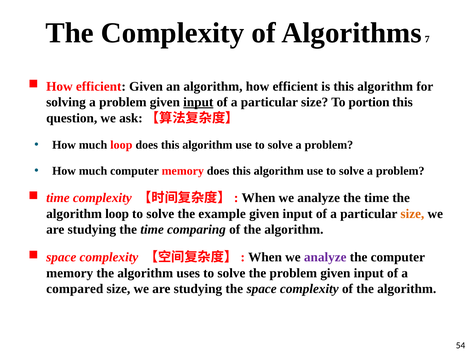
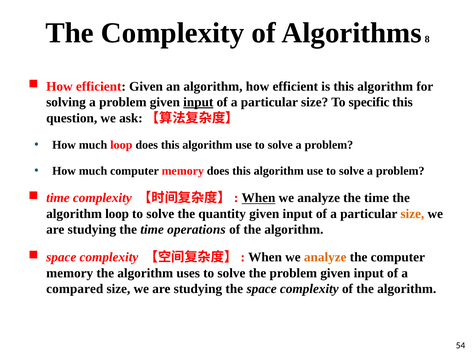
7: 7 -> 8 (427, 39)
portion: portion -> specific (369, 102)
When underline: none -> present (259, 198)
example: example -> quantity (222, 214)
comparing: comparing -> operations (196, 230)
analyze colour: purple -> orange (325, 257)
